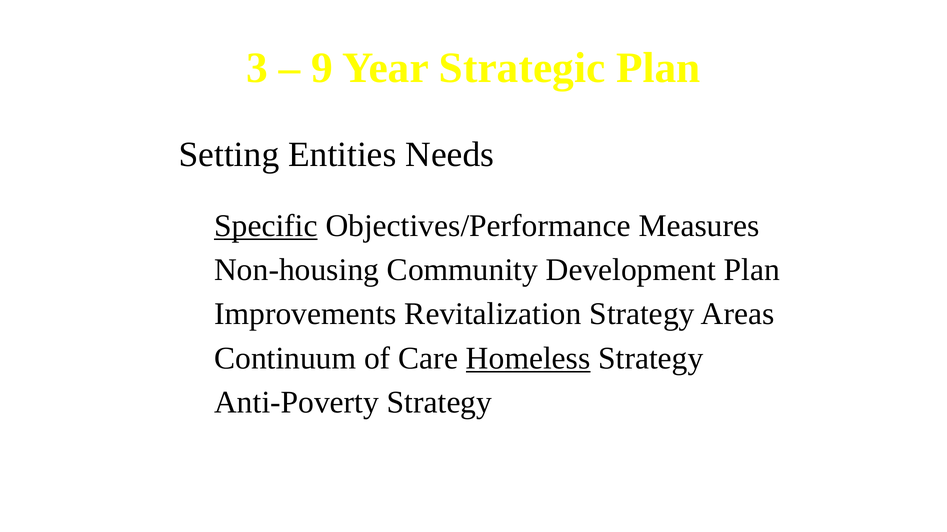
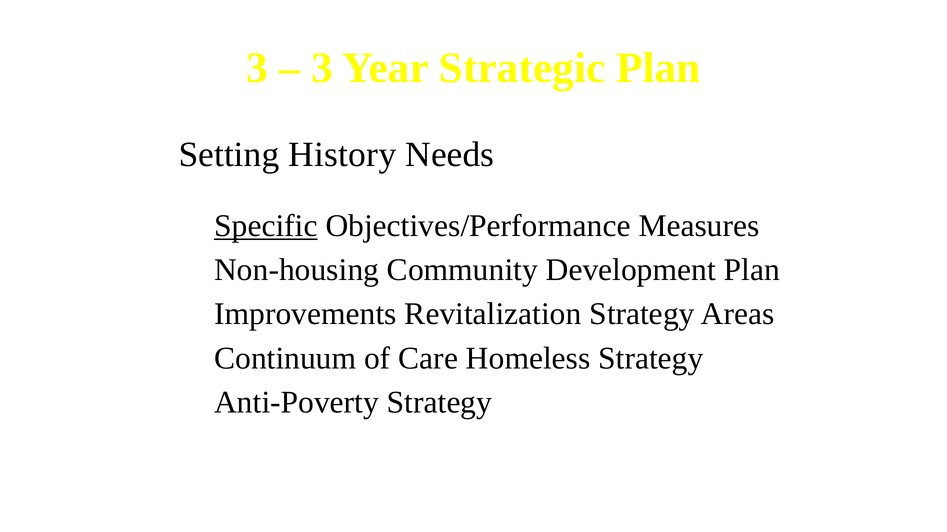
9: 9 -> 3 (322, 68)
Entities: Entities -> History (342, 155)
Homeless underline: present -> none (528, 359)
